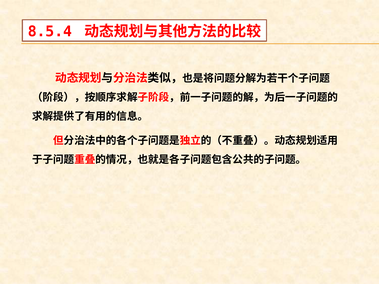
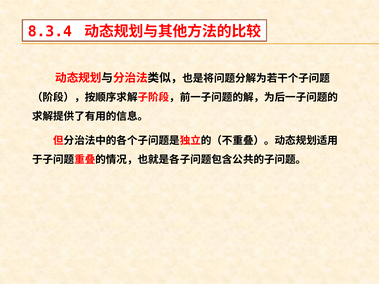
8.5.4: 8.5.4 -> 8.3.4 (50, 31)
